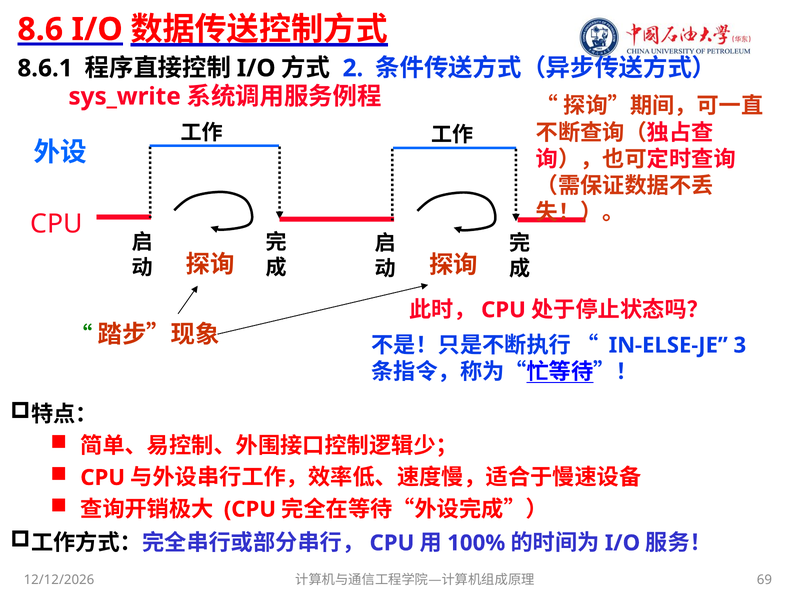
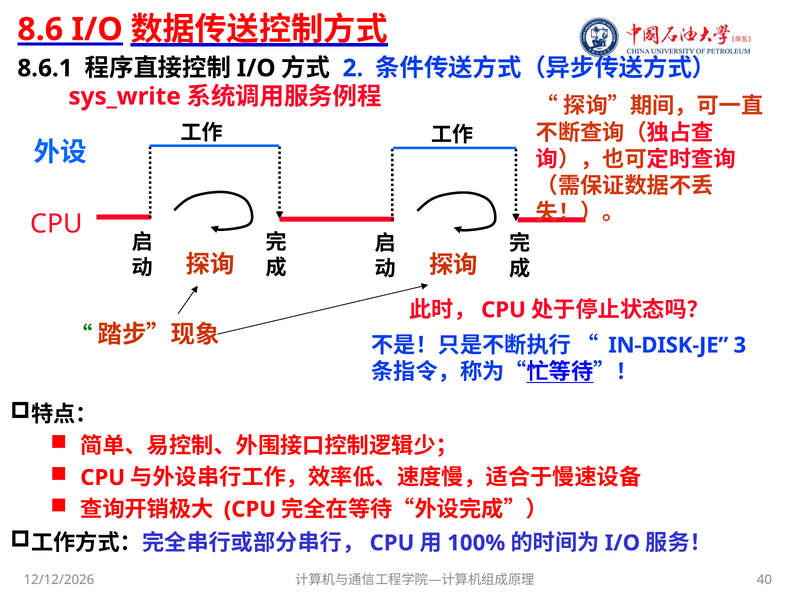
IN-ELSE-JE: IN-ELSE-JE -> IN-DISK-JE (668, 345)
69: 69 -> 40 (764, 579)
